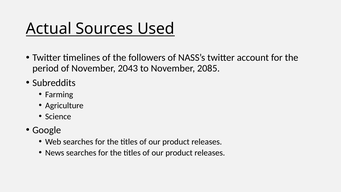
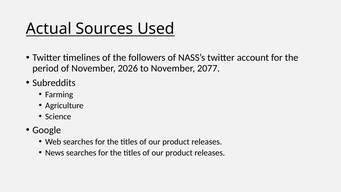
2043: 2043 -> 2026 (128, 68)
2085: 2085 -> 2077 (208, 68)
